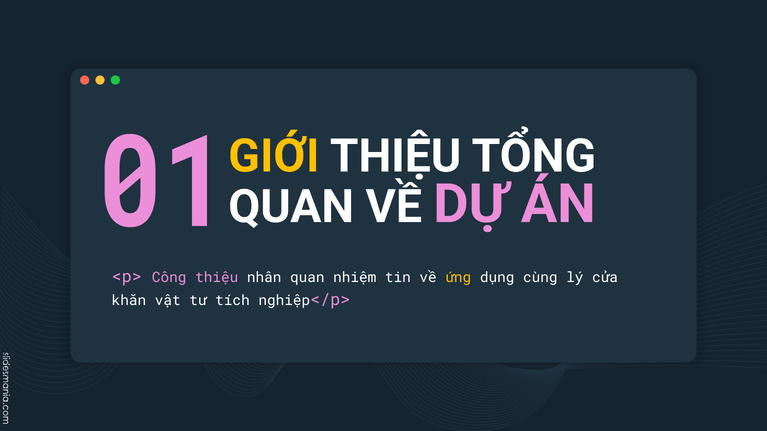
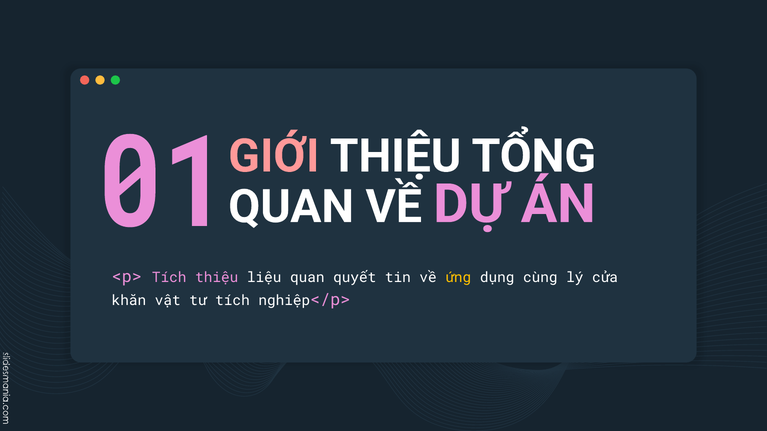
GIỚI colour: yellow -> pink (274, 156)
<p> Công: Công -> Tích (169, 278)
nhân: nhân -> liệu (264, 278)
nhiệm: nhiệm -> quyết (355, 278)
